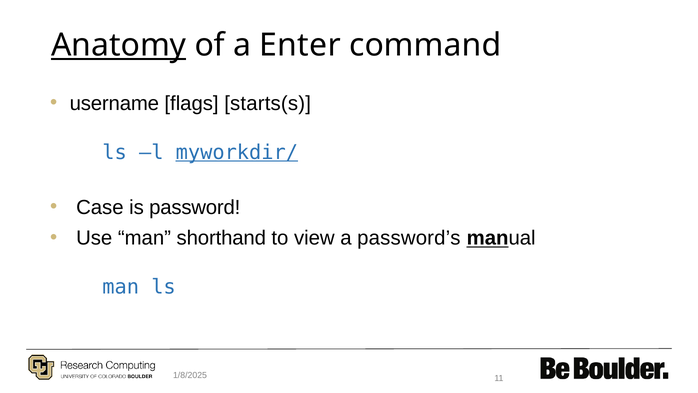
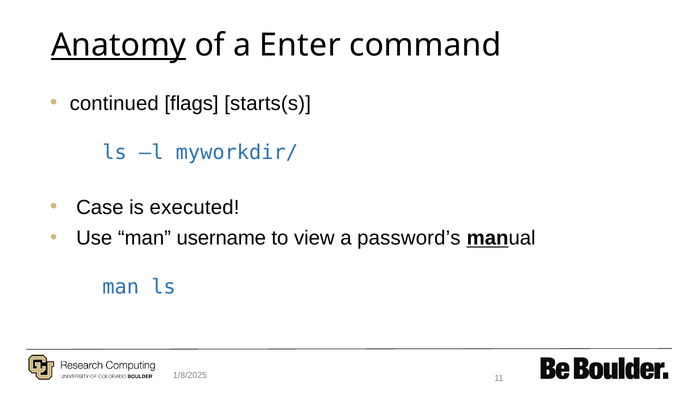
username: username -> continued (114, 103)
myworkdir/ underline: present -> none (237, 152)
password: password -> executed (195, 207)
shorthand: shorthand -> username (221, 238)
